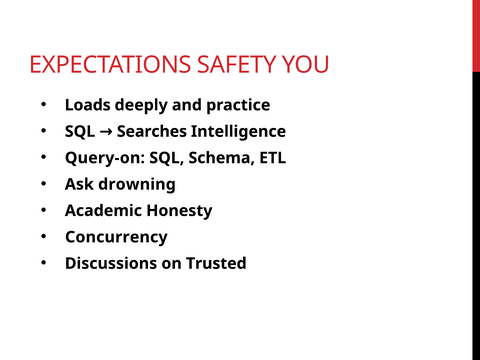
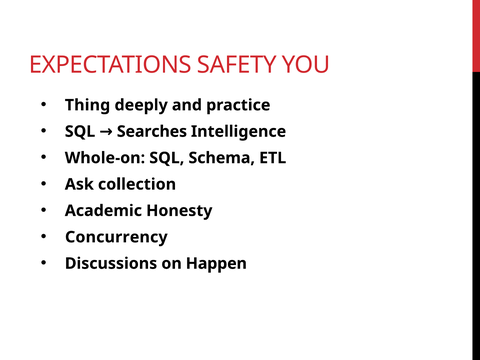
Loads: Loads -> Thing (88, 105)
Query-on: Query-on -> Whole-on (105, 158)
drowning: drowning -> collection (137, 184)
Trusted: Trusted -> Happen (216, 264)
